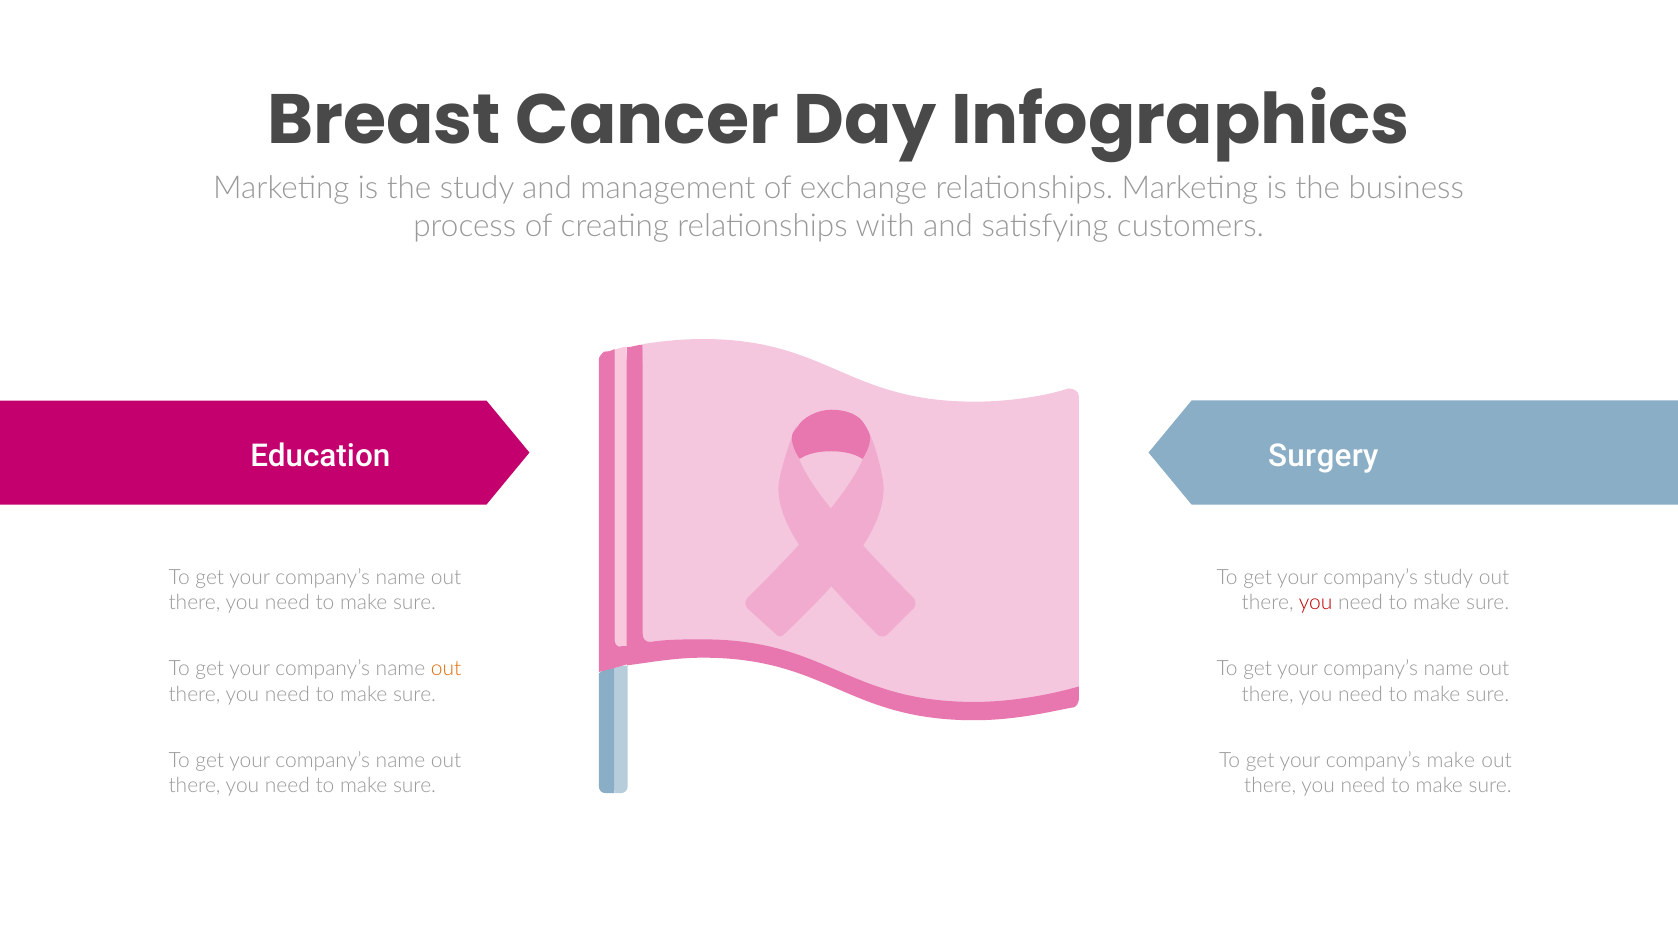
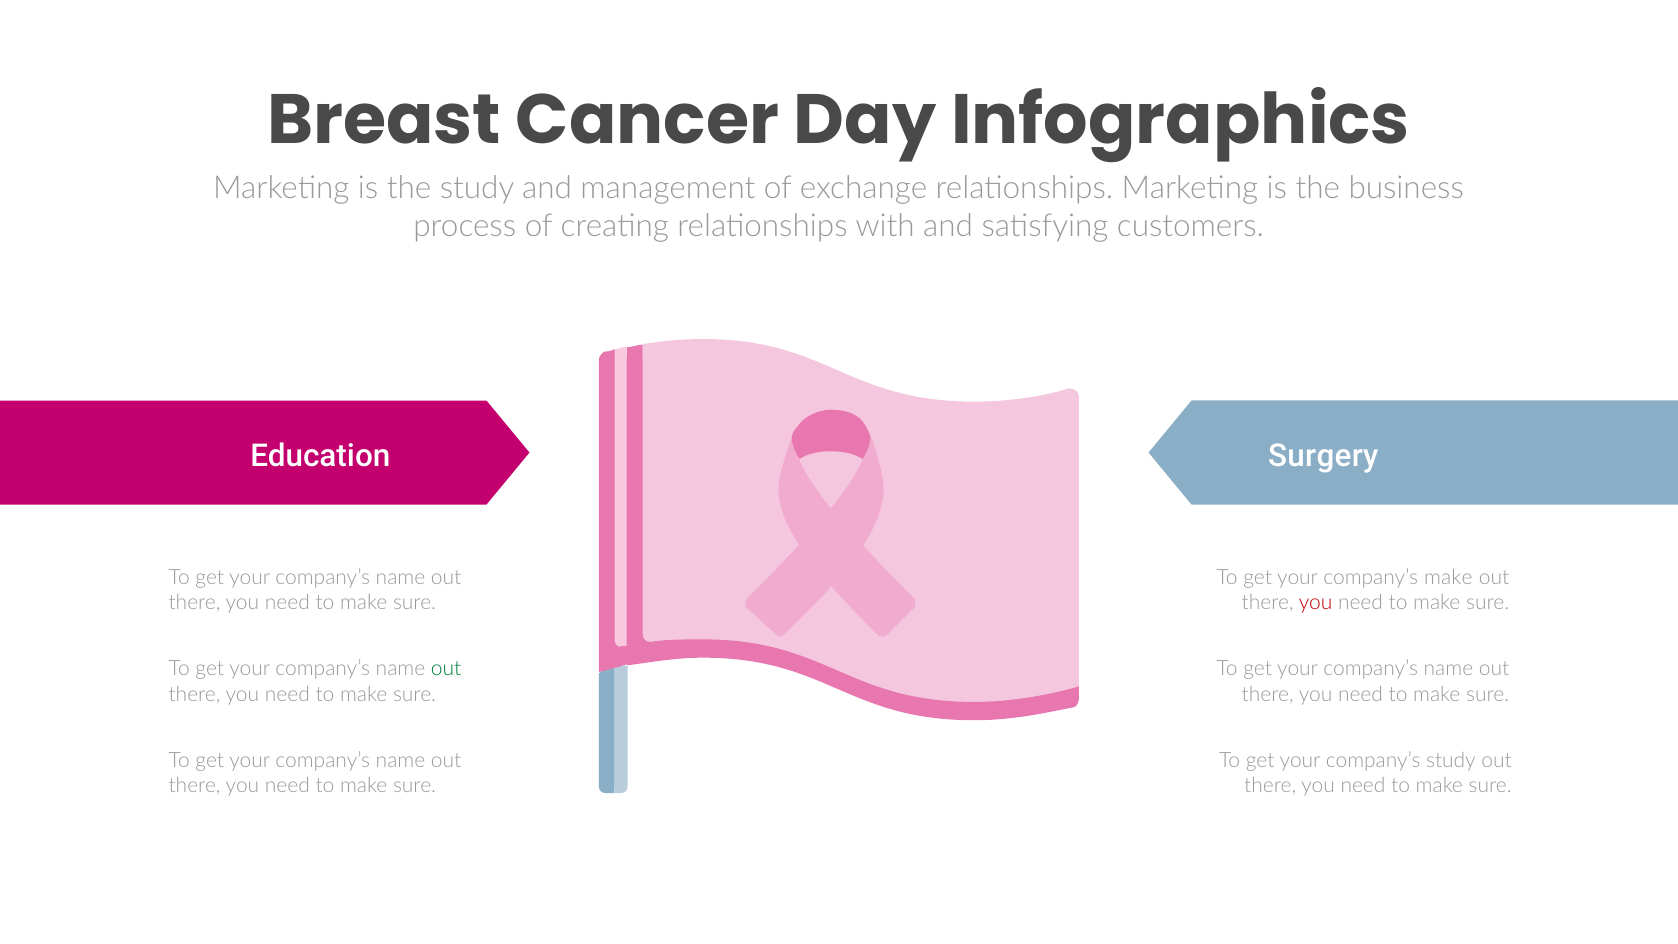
company’s study: study -> make (1448, 578)
out colour: orange -> green (446, 669)
company’s make: make -> study (1451, 761)
